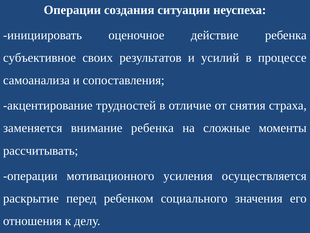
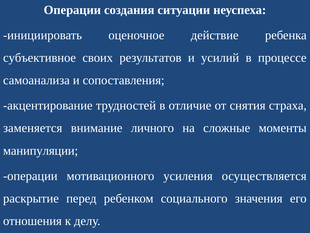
внимание ребенка: ребенка -> личного (152, 128)
рассчитывать: рассчитывать -> манипуляции (41, 150)
